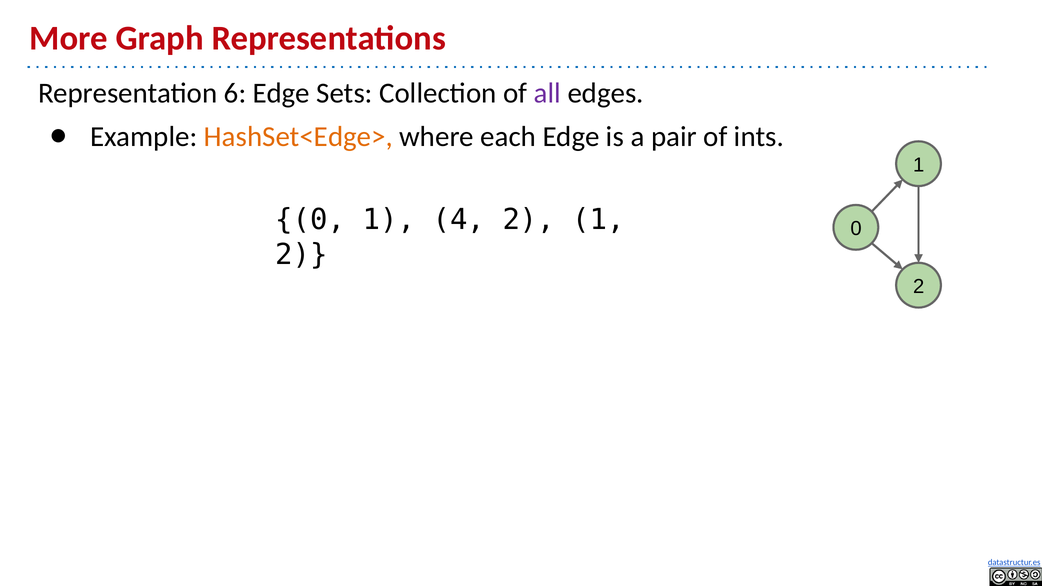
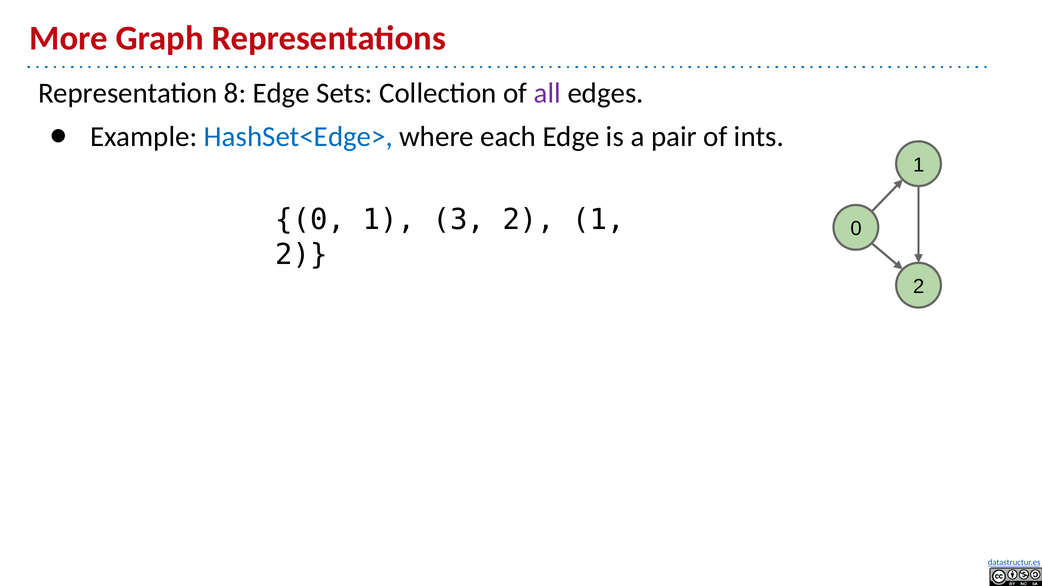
6: 6 -> 8 (235, 93)
HashSet<Edge> colour: orange -> blue (298, 137)
4: 4 -> 3 (459, 220)
